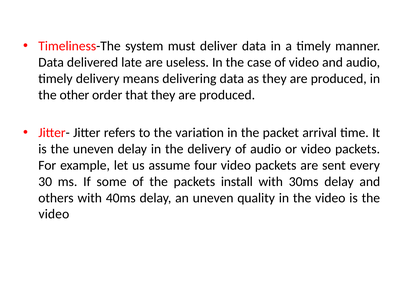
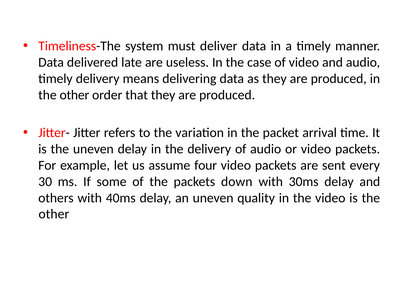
install: install -> down (237, 181)
video: video -> other (54, 214)
